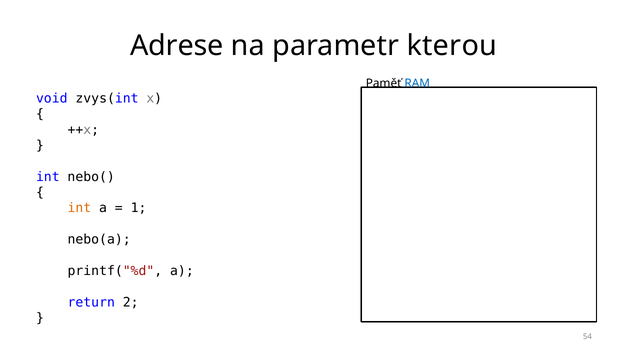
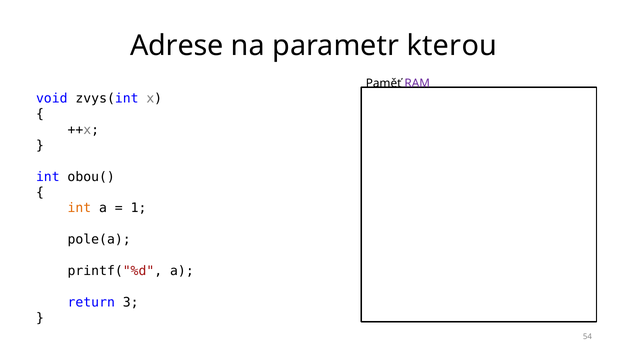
RAM colour: blue -> purple (417, 83)
nebo(: nebo( -> obou( (91, 177)
nebo(a: nebo(a -> pole(a (99, 240)
2: 2 -> 3 (131, 303)
